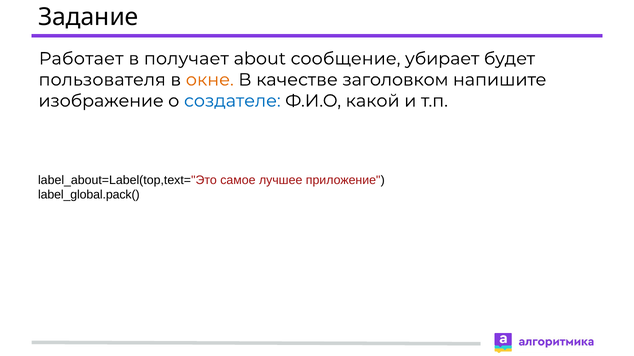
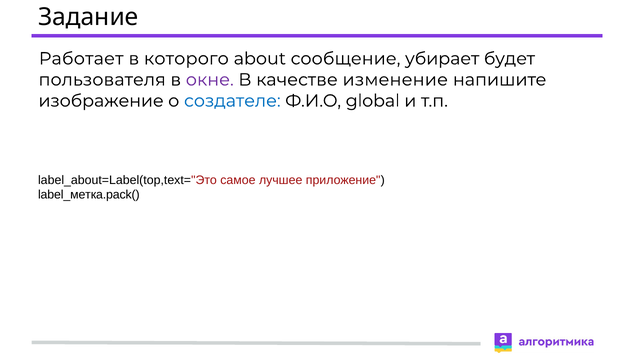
получает: получает -> которого (186, 59)
окне colour: orange -> purple (210, 80)
заголовком: заголовком -> изменение (395, 80)
какой: какой -> global (373, 101)
label_global.pack(: label_global.pack( -> label_метка.pack( (89, 195)
